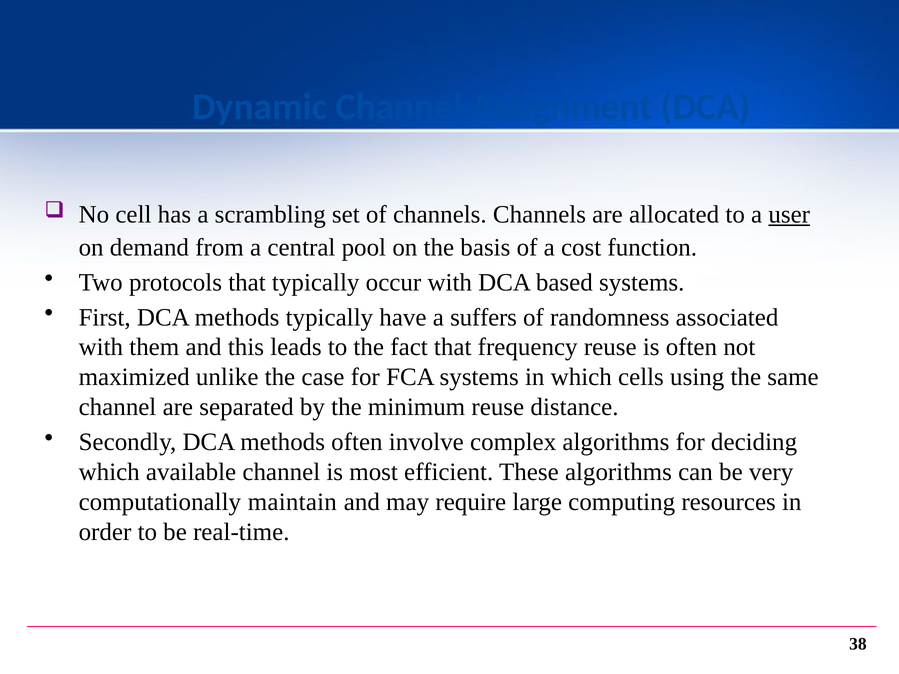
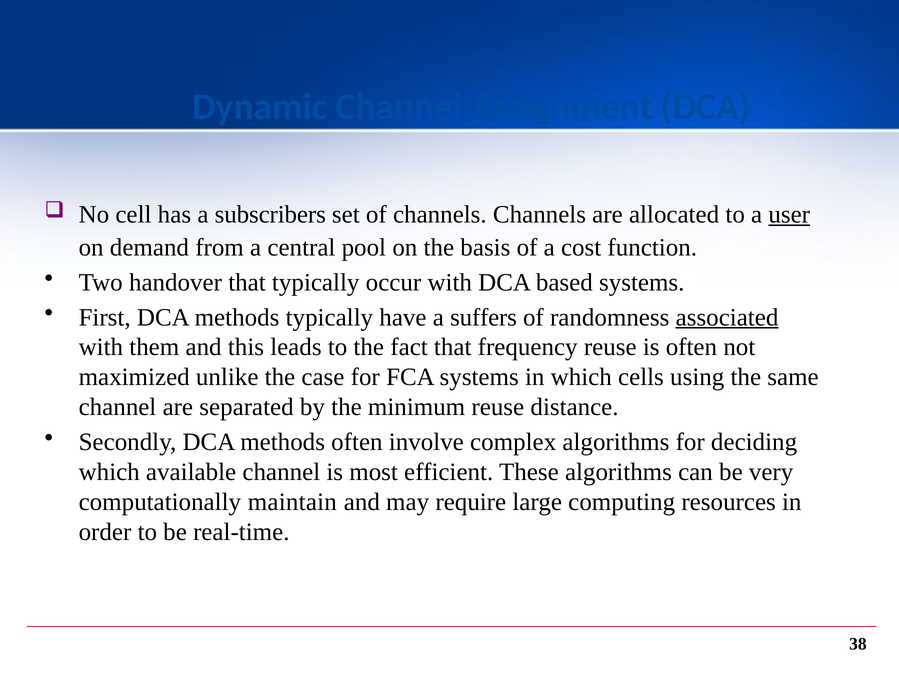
scrambling: scrambling -> subscribers (270, 214)
protocols: protocols -> handover (176, 282)
associated underline: none -> present (727, 317)
